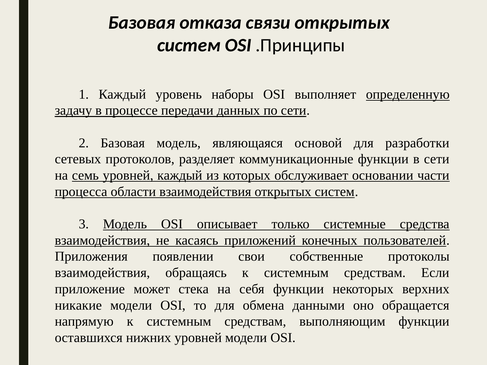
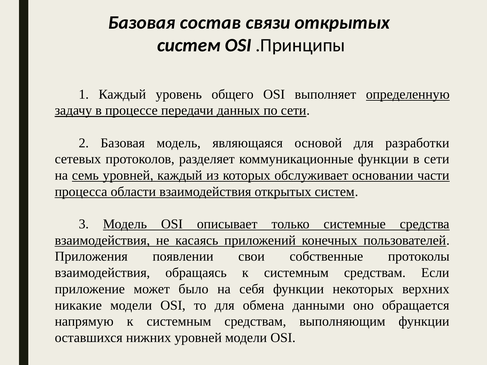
отказа: отказа -> состав (210, 23)
наборы: наборы -> общего (233, 94)
стека: стека -> было (193, 289)
